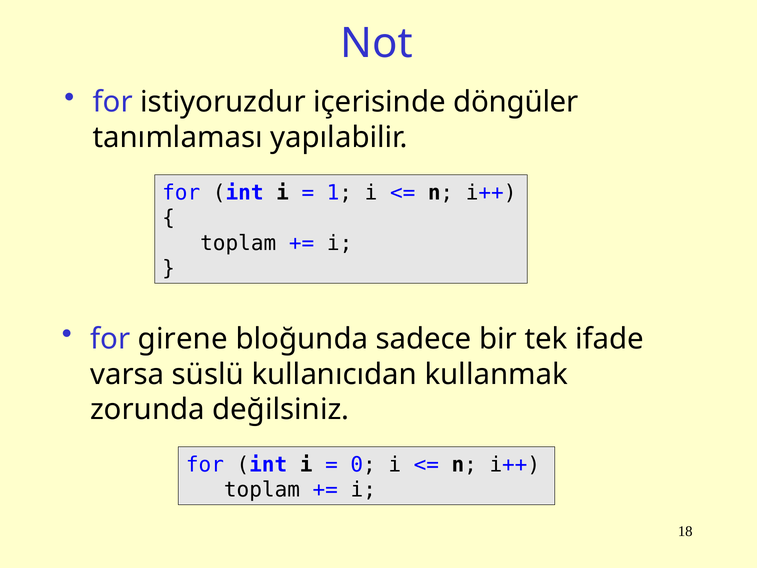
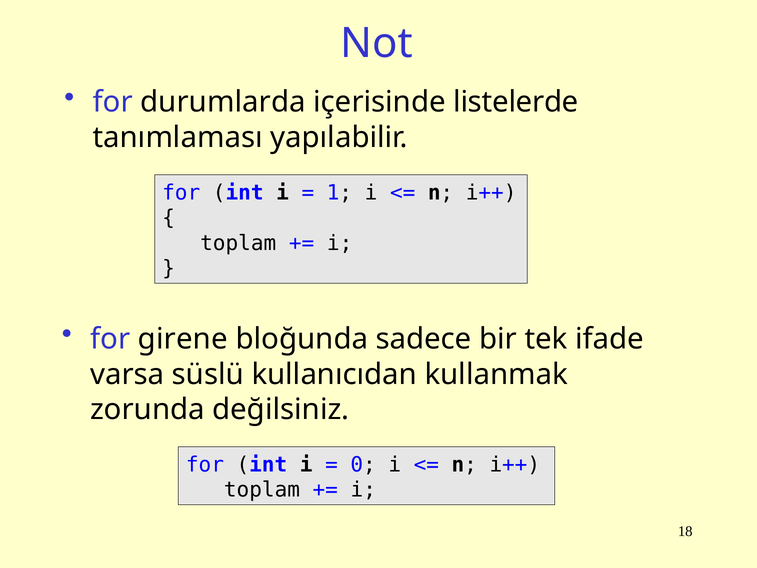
istiyoruzdur: istiyoruzdur -> durumlarda (223, 102)
döngüler: döngüler -> listelerde (516, 102)
